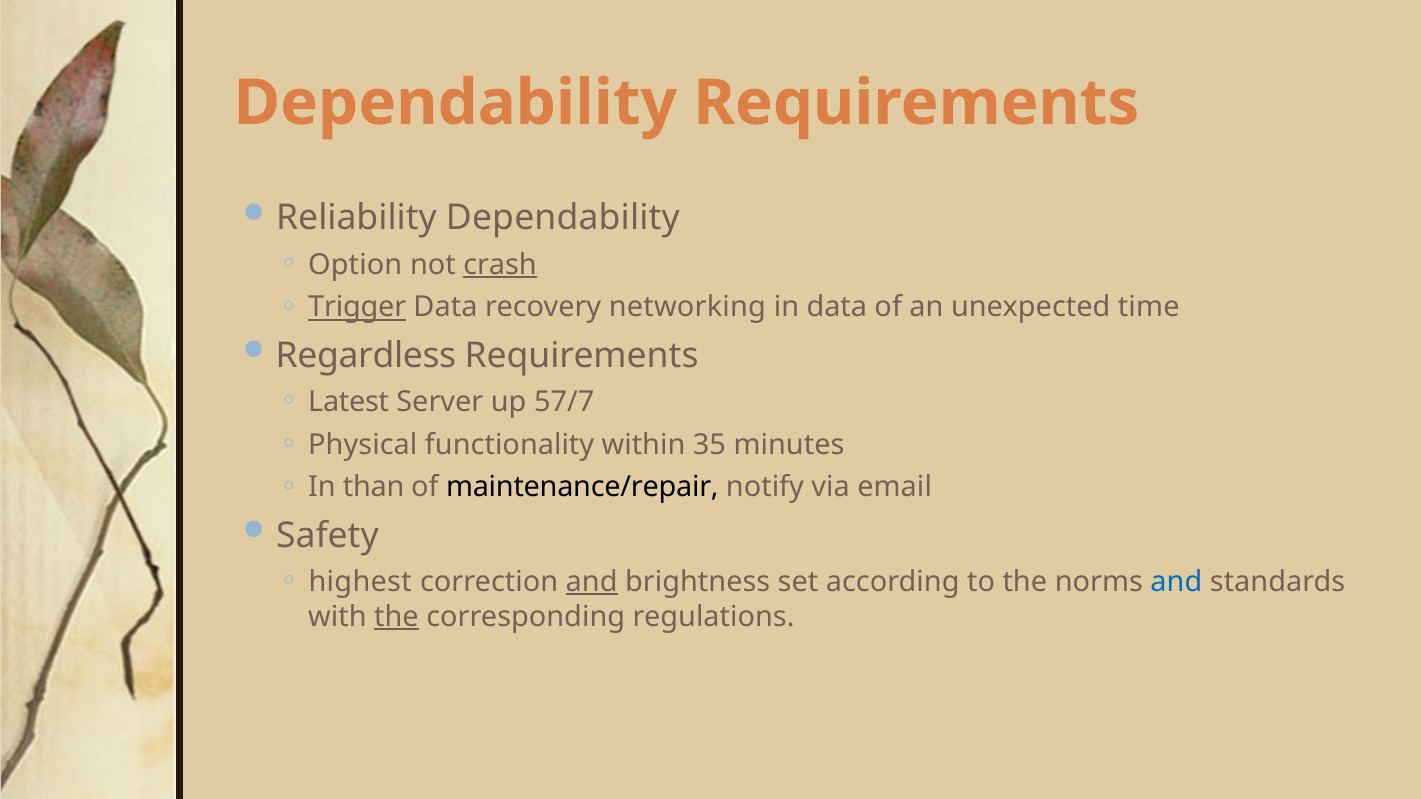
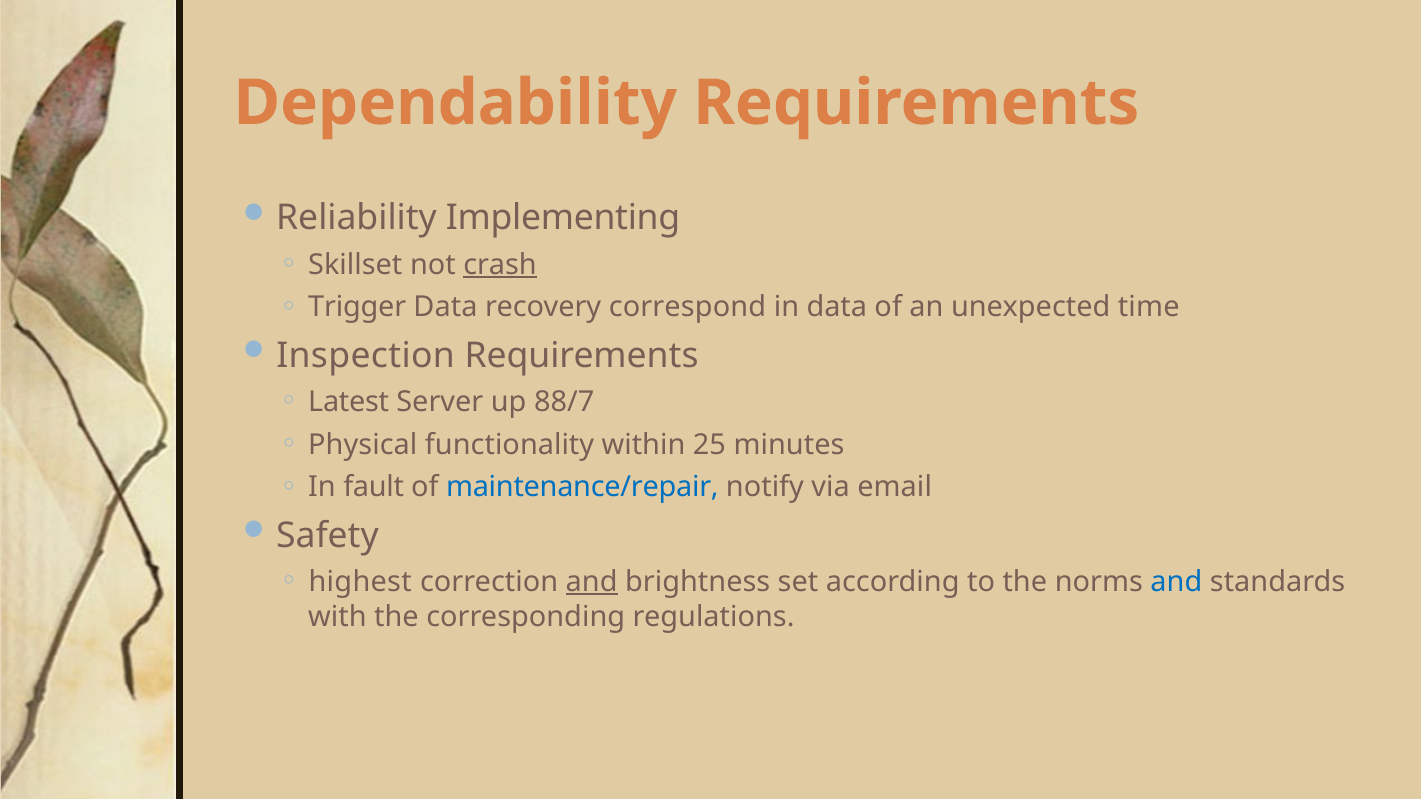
Reliability Dependability: Dependability -> Implementing (563, 218)
Option: Option -> Skillset (355, 265)
Trigger underline: present -> none (357, 307)
networking: networking -> correspond (687, 307)
Regardless: Regardless -> Inspection (366, 355)
57/7: 57/7 -> 88/7 (564, 402)
35: 35 -> 25 (709, 445)
than: than -> fault (374, 488)
maintenance/repair colour: black -> blue (582, 488)
the underline: present -> none (396, 617)
